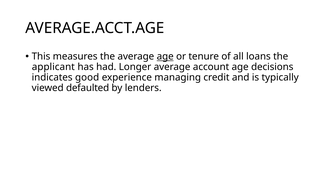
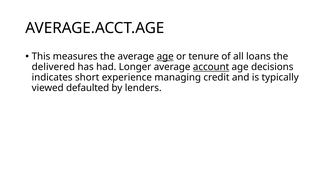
applicant: applicant -> delivered (53, 67)
account underline: none -> present (211, 67)
good: good -> short (87, 77)
